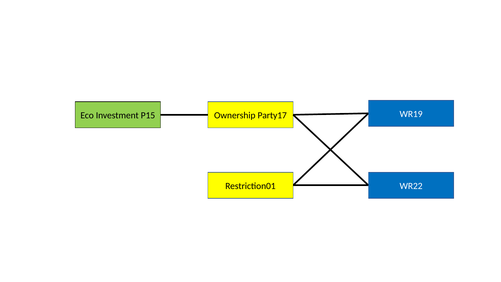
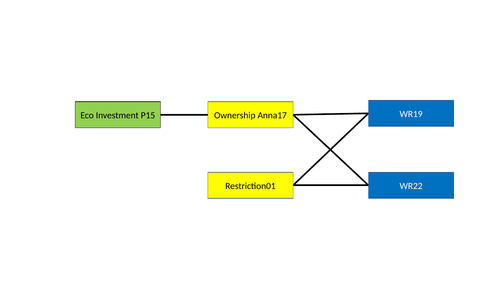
Party17: Party17 -> Anna17 (272, 115)
